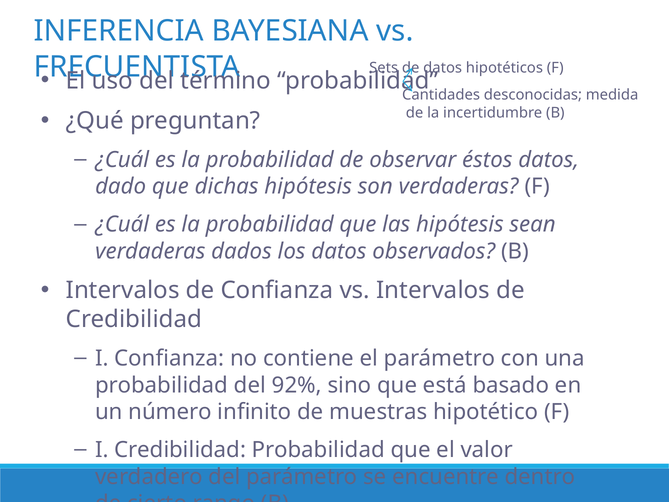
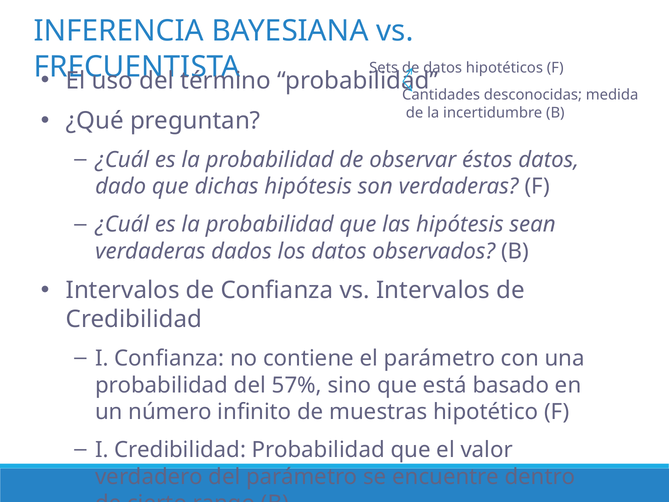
92%: 92% -> 57% (297, 385)
